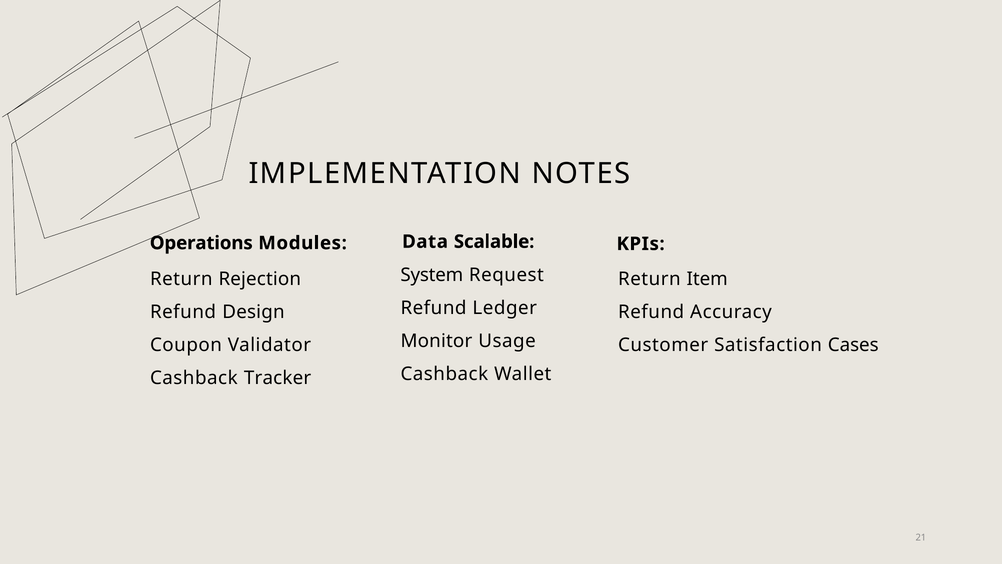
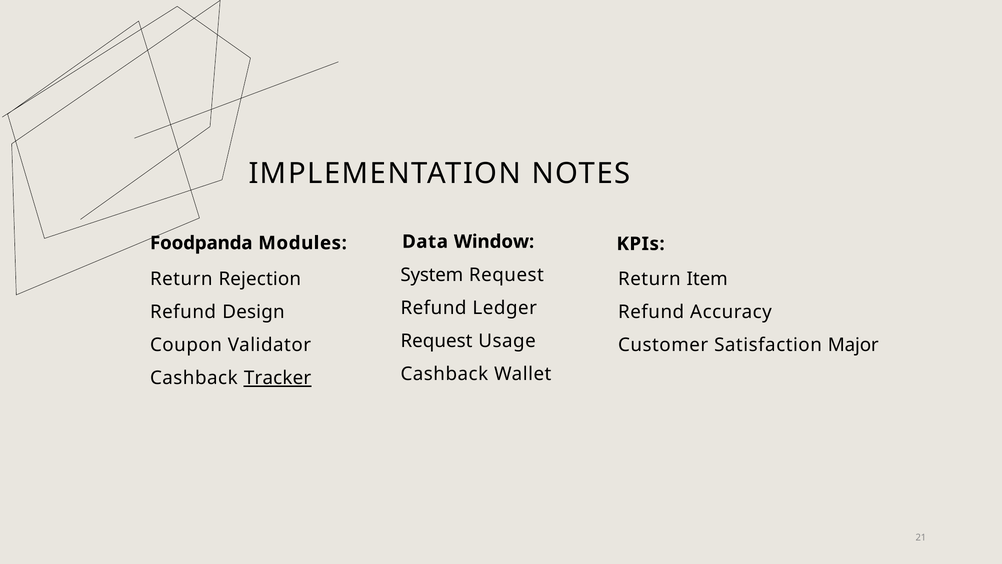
Scalable: Scalable -> Window (494, 241)
Operations: Operations -> Foodpanda (201, 243)
Monitor: Monitor -> Request (436, 341)
Cases: Cases -> Major (853, 345)
Tracker underline: none -> present (278, 378)
